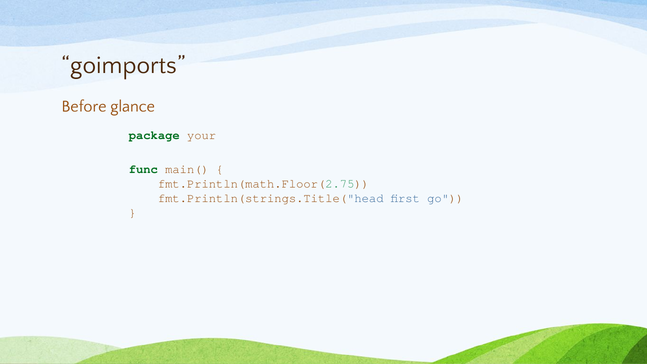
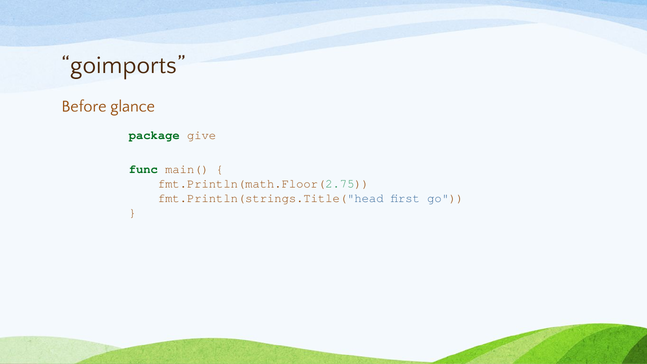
your: your -> give (202, 135)
